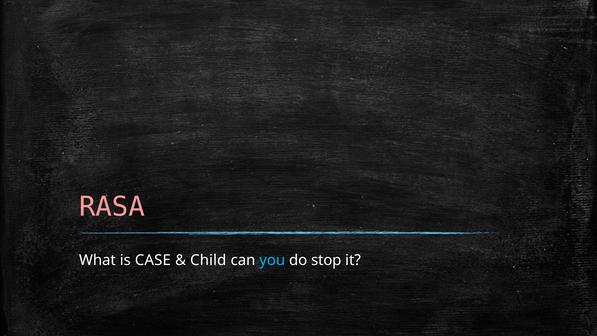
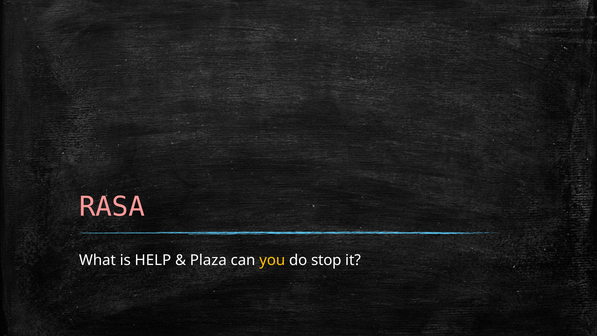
CASE: CASE -> HELP (153, 260)
Child: Child -> Plaza (208, 260)
you colour: light blue -> yellow (272, 260)
